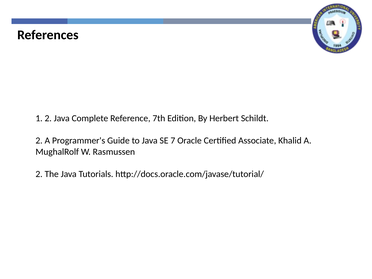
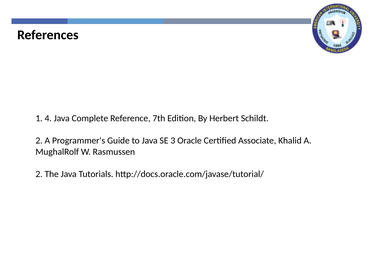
1 2: 2 -> 4 (48, 118)
7: 7 -> 3 (173, 141)
